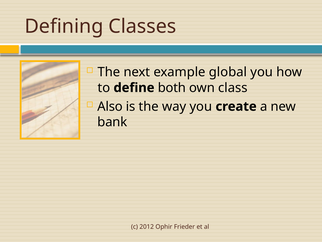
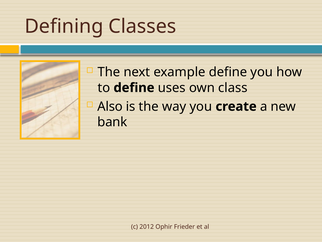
example global: global -> define (228, 72)
both: both -> uses (172, 88)
